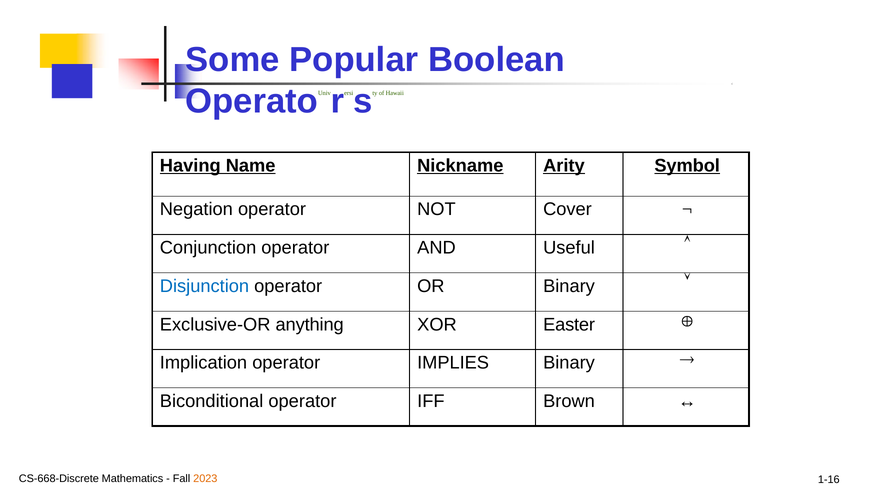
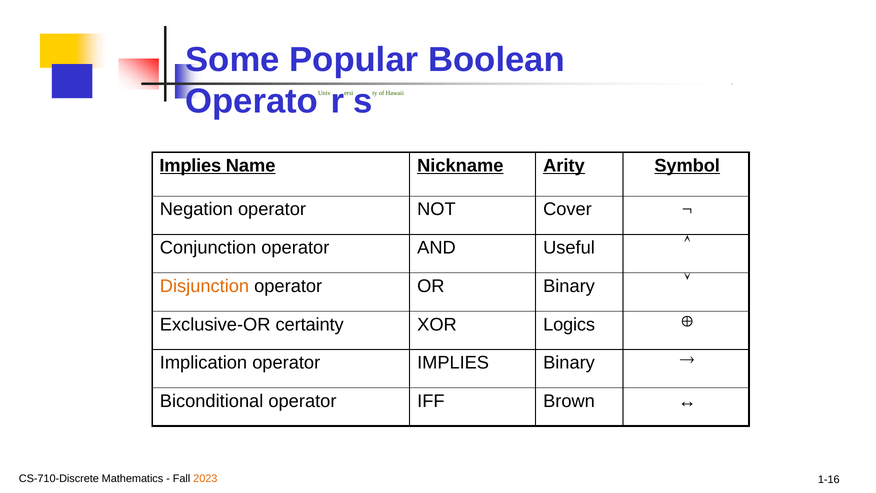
Having: Having -> Implies (190, 166)
Disjunction colour: blue -> orange (204, 286)
anything: anything -> certainty (310, 324)
Easter: Easter -> Logics (569, 324)
CS-668-Discrete: CS-668-Discrete -> CS-710-Discrete (59, 479)
